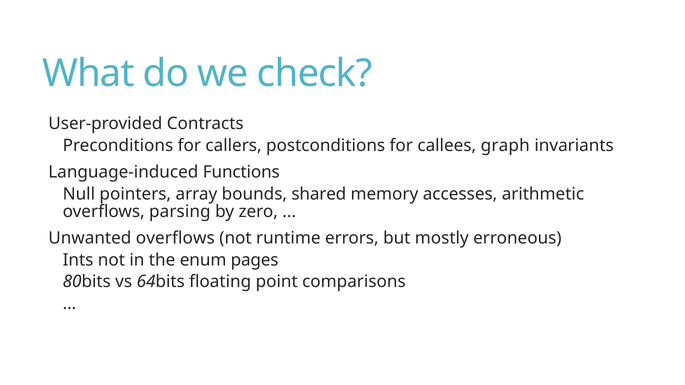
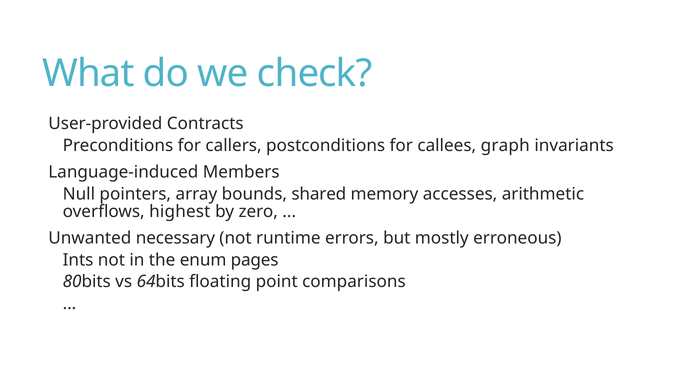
Functions: Functions -> Members (241, 172)
parsing: parsing -> highest (180, 212)
Unwanted overflows: overflows -> necessary (175, 238)
